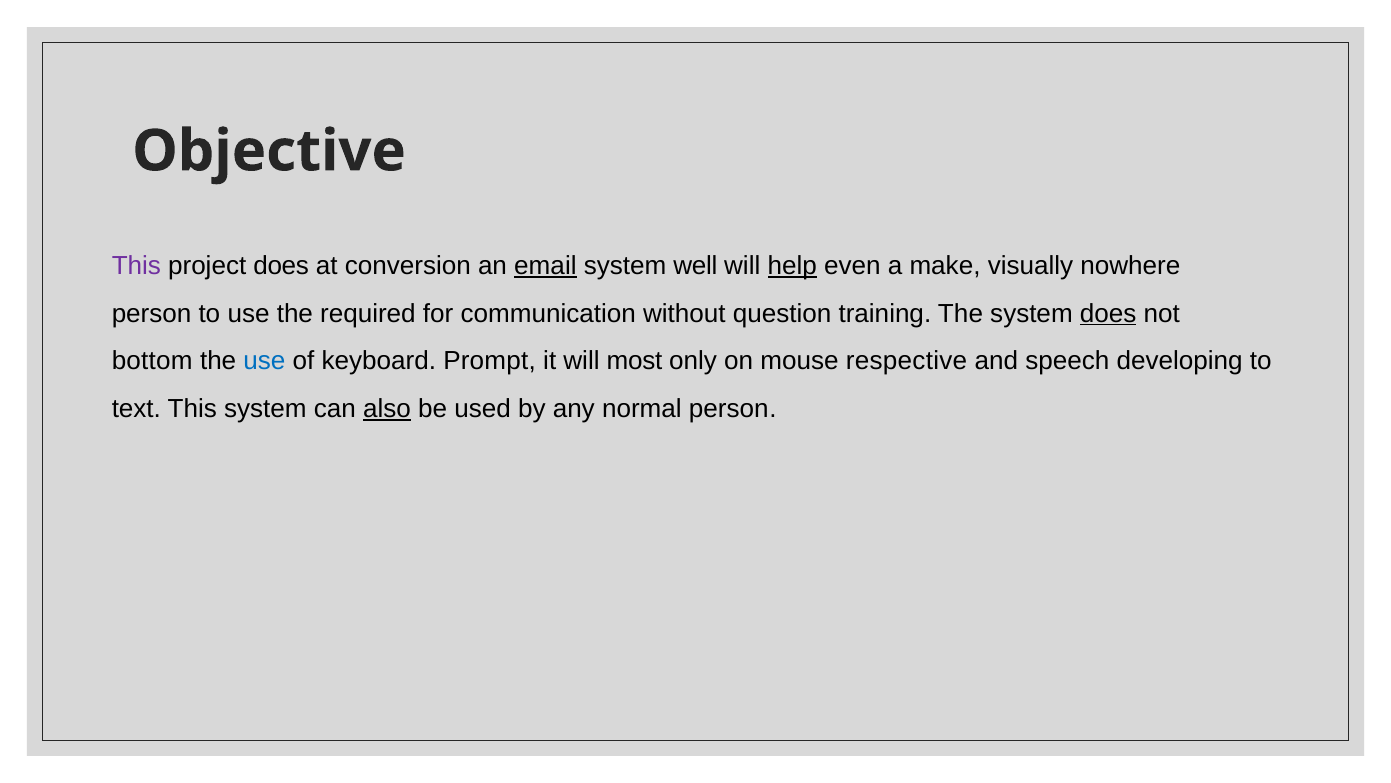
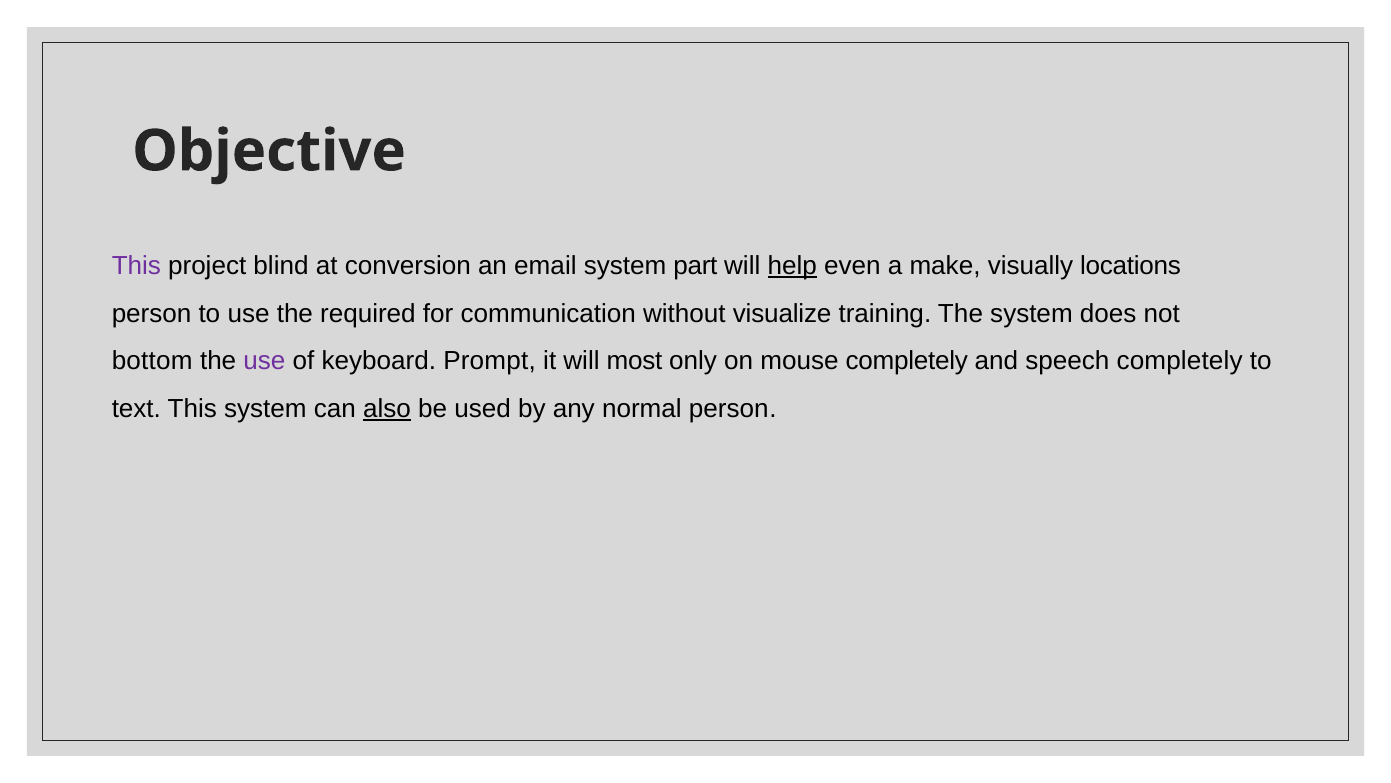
project does: does -> blind (281, 266)
email underline: present -> none (545, 266)
well: well -> part (695, 266)
nowhere: nowhere -> locations (1130, 266)
question: question -> visualize (782, 313)
does underline: present -> none (1108, 313)
use colour: blue -> purple (264, 361)
mouse respective: respective -> completely (907, 361)
speech developing: developing -> completely (1180, 361)
